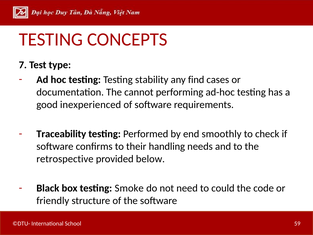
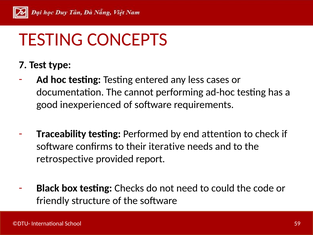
stability: stability -> entered (152, 80)
find: find -> less (196, 80)
smoothly: smoothly -> attention (222, 134)
handling: handling -> iterative (167, 146)
below: below -> report (150, 159)
Smoke: Smoke -> Checks (129, 188)
